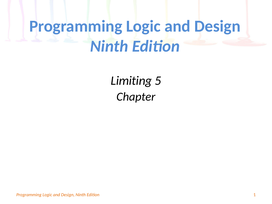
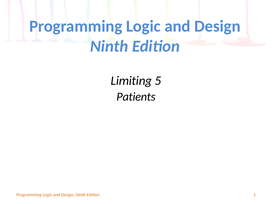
Chapter: Chapter -> Patients (136, 97)
